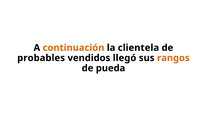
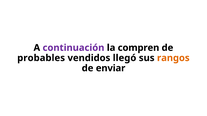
continuación colour: orange -> purple (73, 48)
clientela: clientela -> compren (139, 48)
pueda: pueda -> enviar (111, 68)
